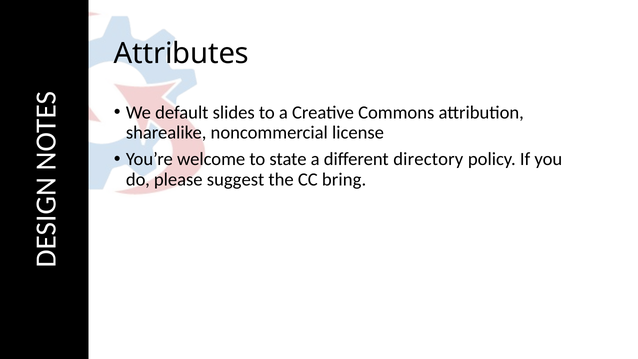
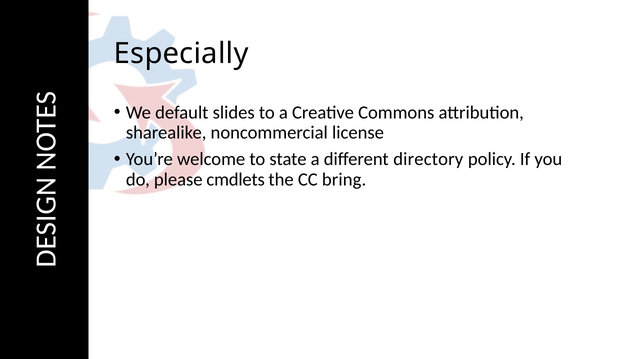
Attributes: Attributes -> Especially (181, 54)
suggest: suggest -> cmdlets (236, 179)
